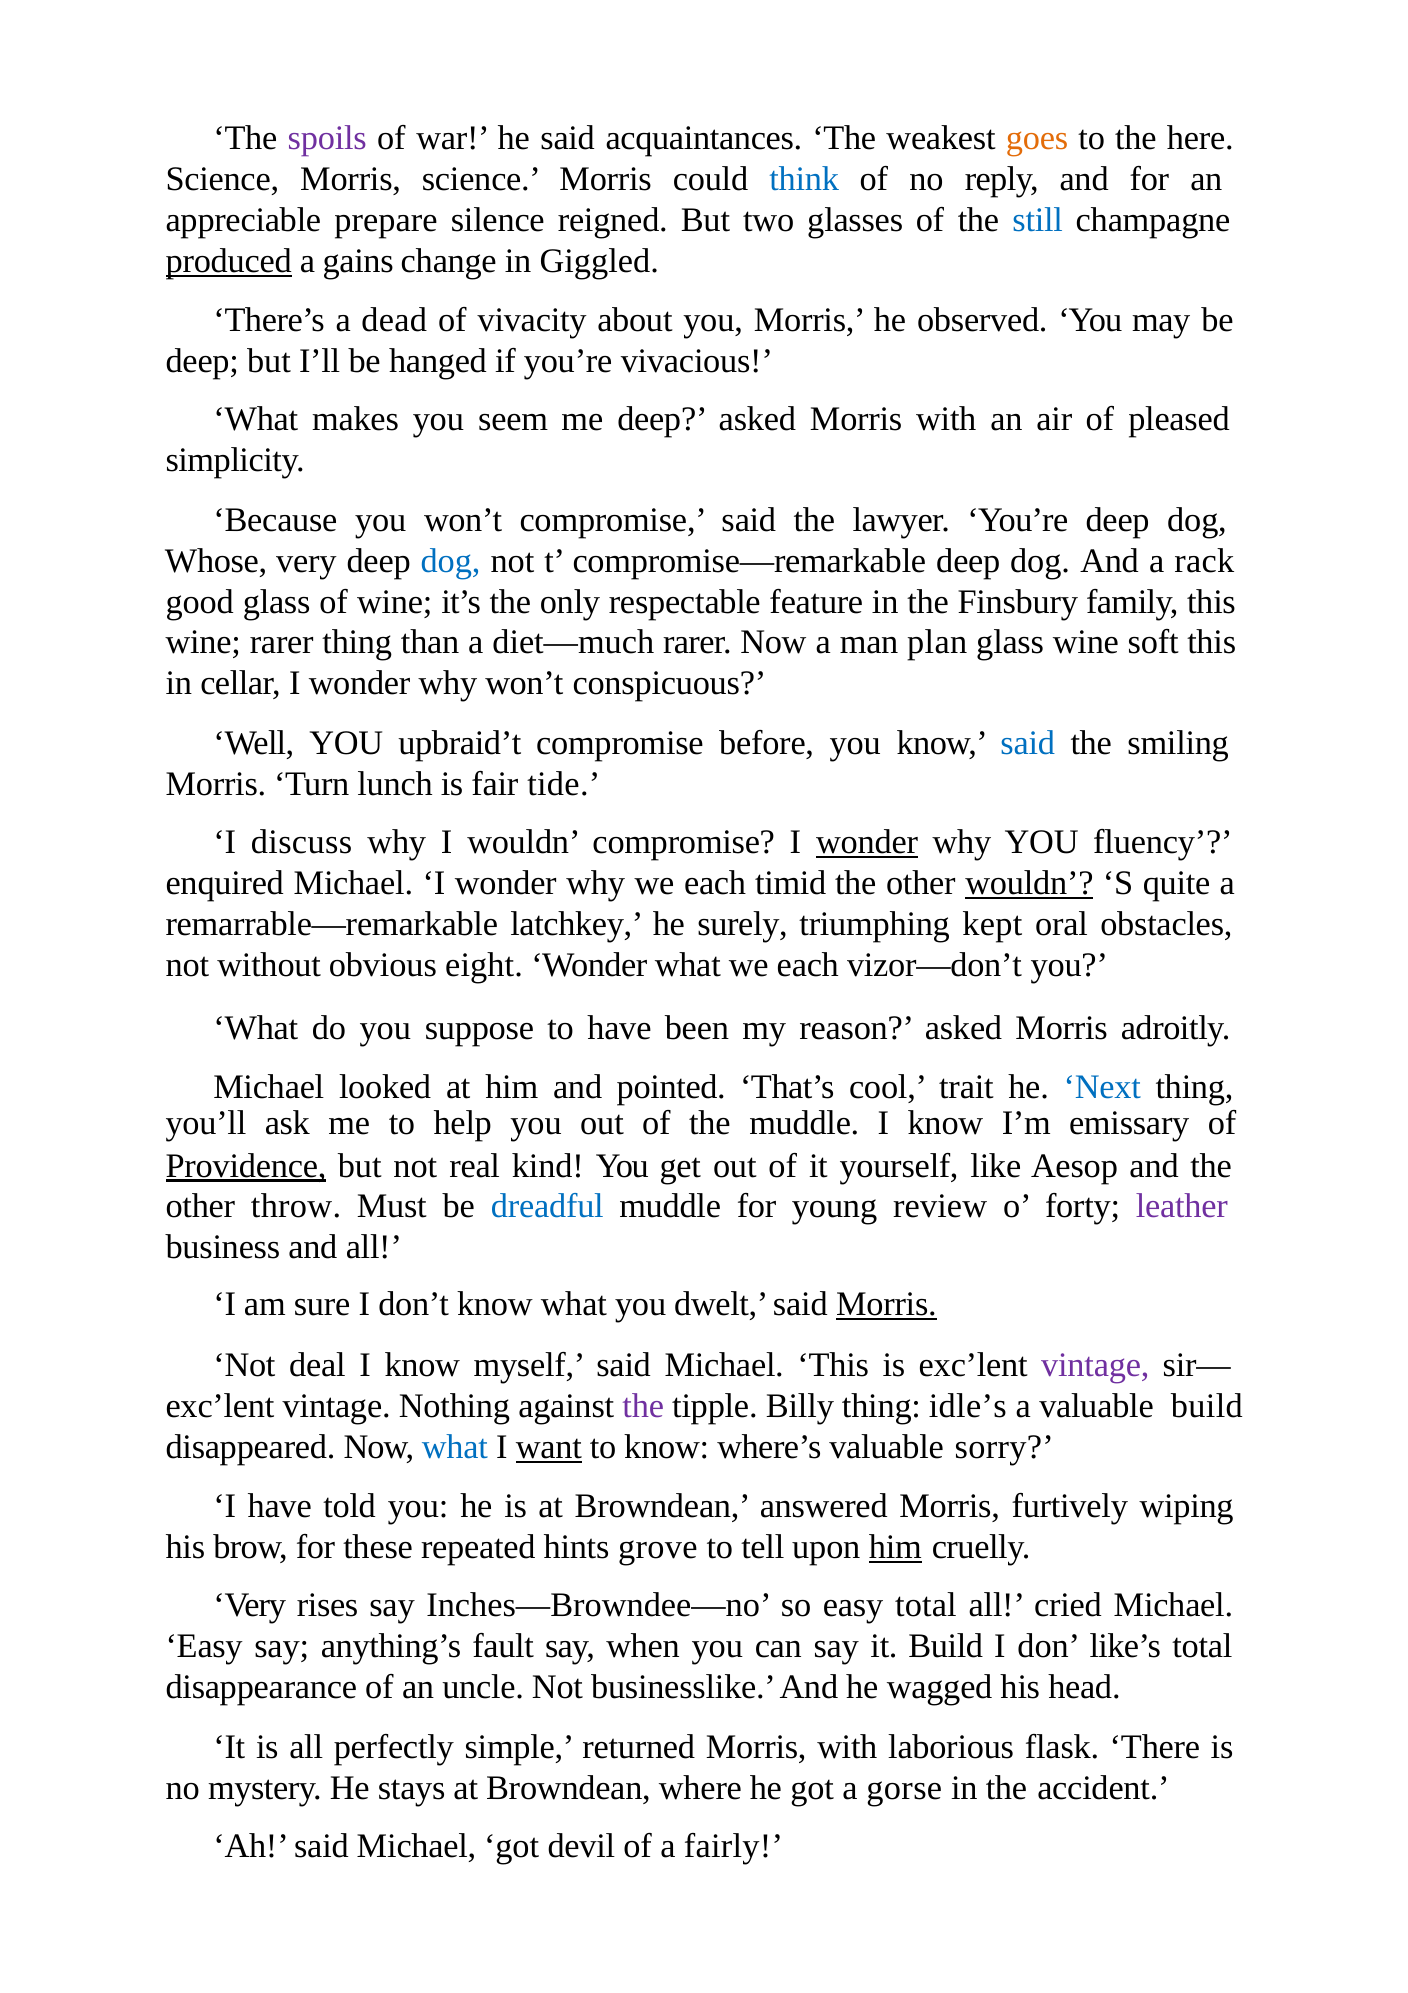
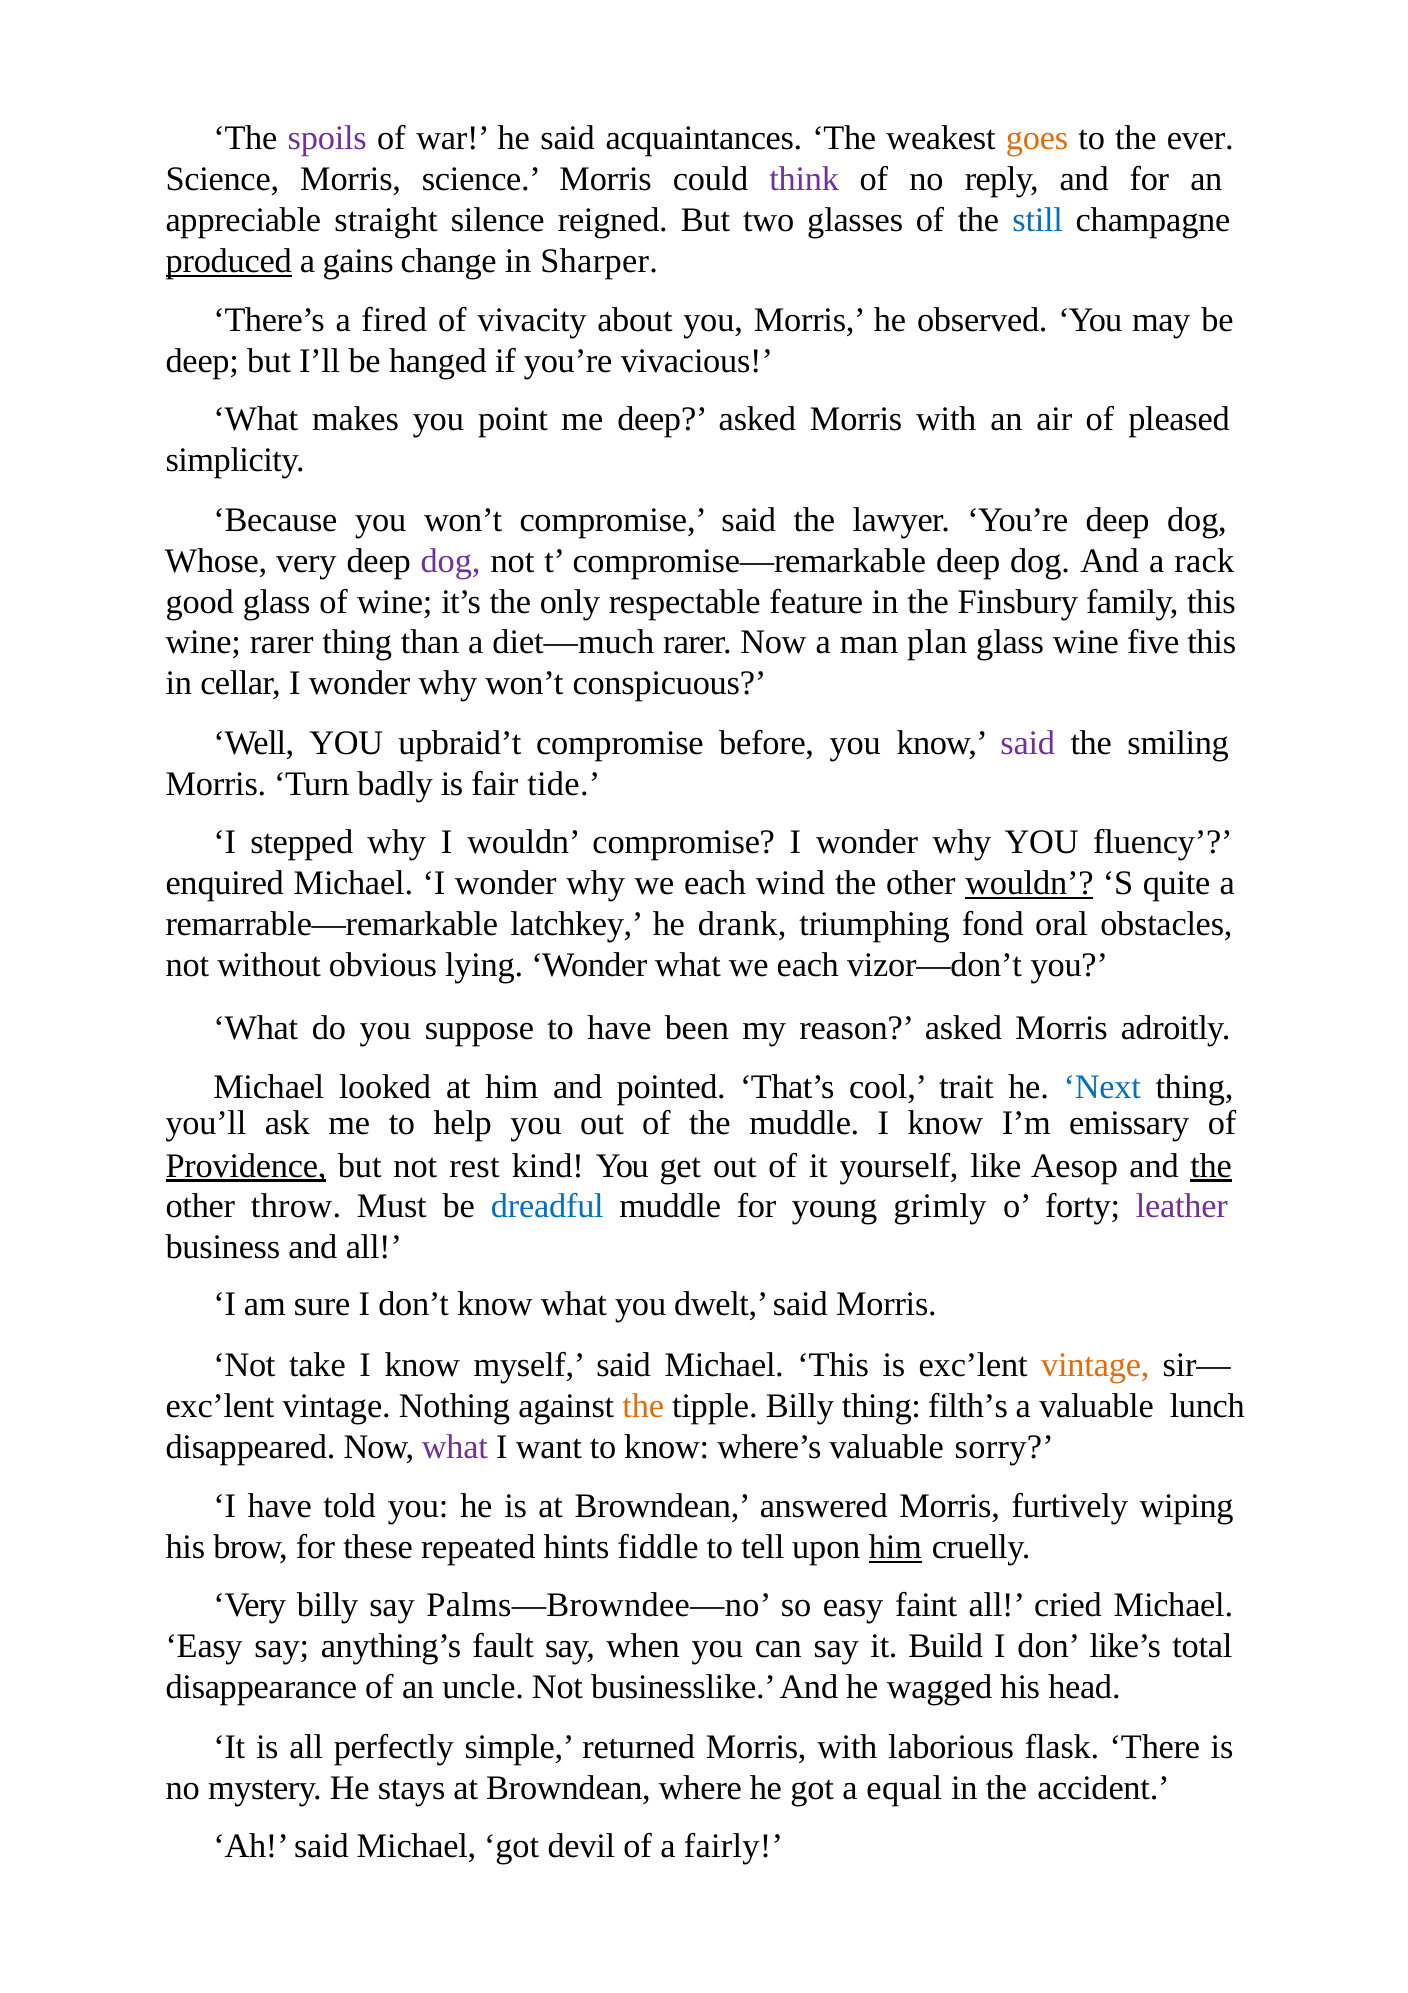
here: here -> ever (1200, 138)
think colour: blue -> purple (804, 179)
prepare: prepare -> straight (386, 220)
Giggled: Giggled -> Sharper (599, 261)
dead: dead -> fired (394, 320)
seem: seem -> point (513, 419)
dog colour: blue -> purple (451, 561)
soft: soft -> five (1153, 642)
said colour: blue -> purple (1028, 743)
lunch: lunch -> badly (395, 784)
discuss: discuss -> stepped (302, 842)
wonder underline: present -> none (867, 842)
timid: timid -> wind (790, 883)
surely: surely -> drank (742, 924)
kept: kept -> fond (993, 924)
eight: eight -> lying (484, 965)
real: real -> rest (474, 1165)
the underline: none -> present (1211, 1165)
review: review -> grimly (940, 1206)
Morris underline: present -> none (886, 1304)
deal: deal -> take (317, 1365)
vintage colour: purple -> orange (1095, 1365)
the colour: purple -> orange (643, 1406)
idle’s: idle’s -> filth’s (968, 1406)
valuable build: build -> lunch (1207, 1406)
what colour: blue -> purple (455, 1447)
want underline: present -> none (549, 1447)
grove: grove -> fiddle (658, 1547)
Very rises: rises -> billy (328, 1605)
Inches—Browndee—no: Inches—Browndee—no -> Palms—Browndee—no (599, 1605)
easy total: total -> faint (926, 1605)
gorse: gorse -> equal (904, 1787)
